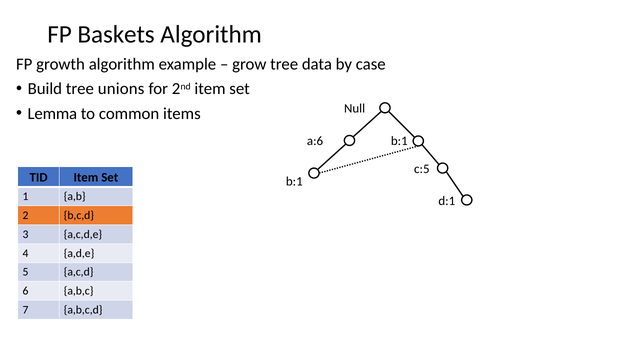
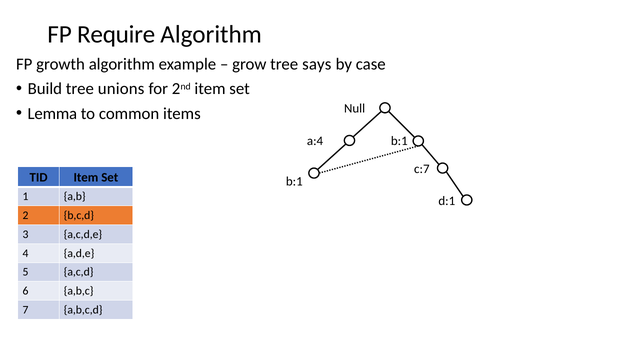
Baskets: Baskets -> Require (116, 34)
data: data -> says (317, 64)
a:6: a:6 -> a:4 (315, 141)
c:5: c:5 -> c:7 (422, 169)
